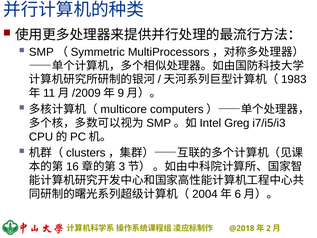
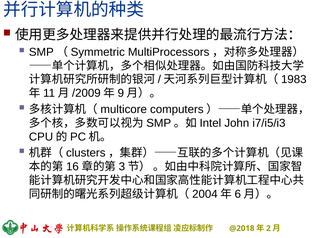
Greg: Greg -> John (237, 123)
